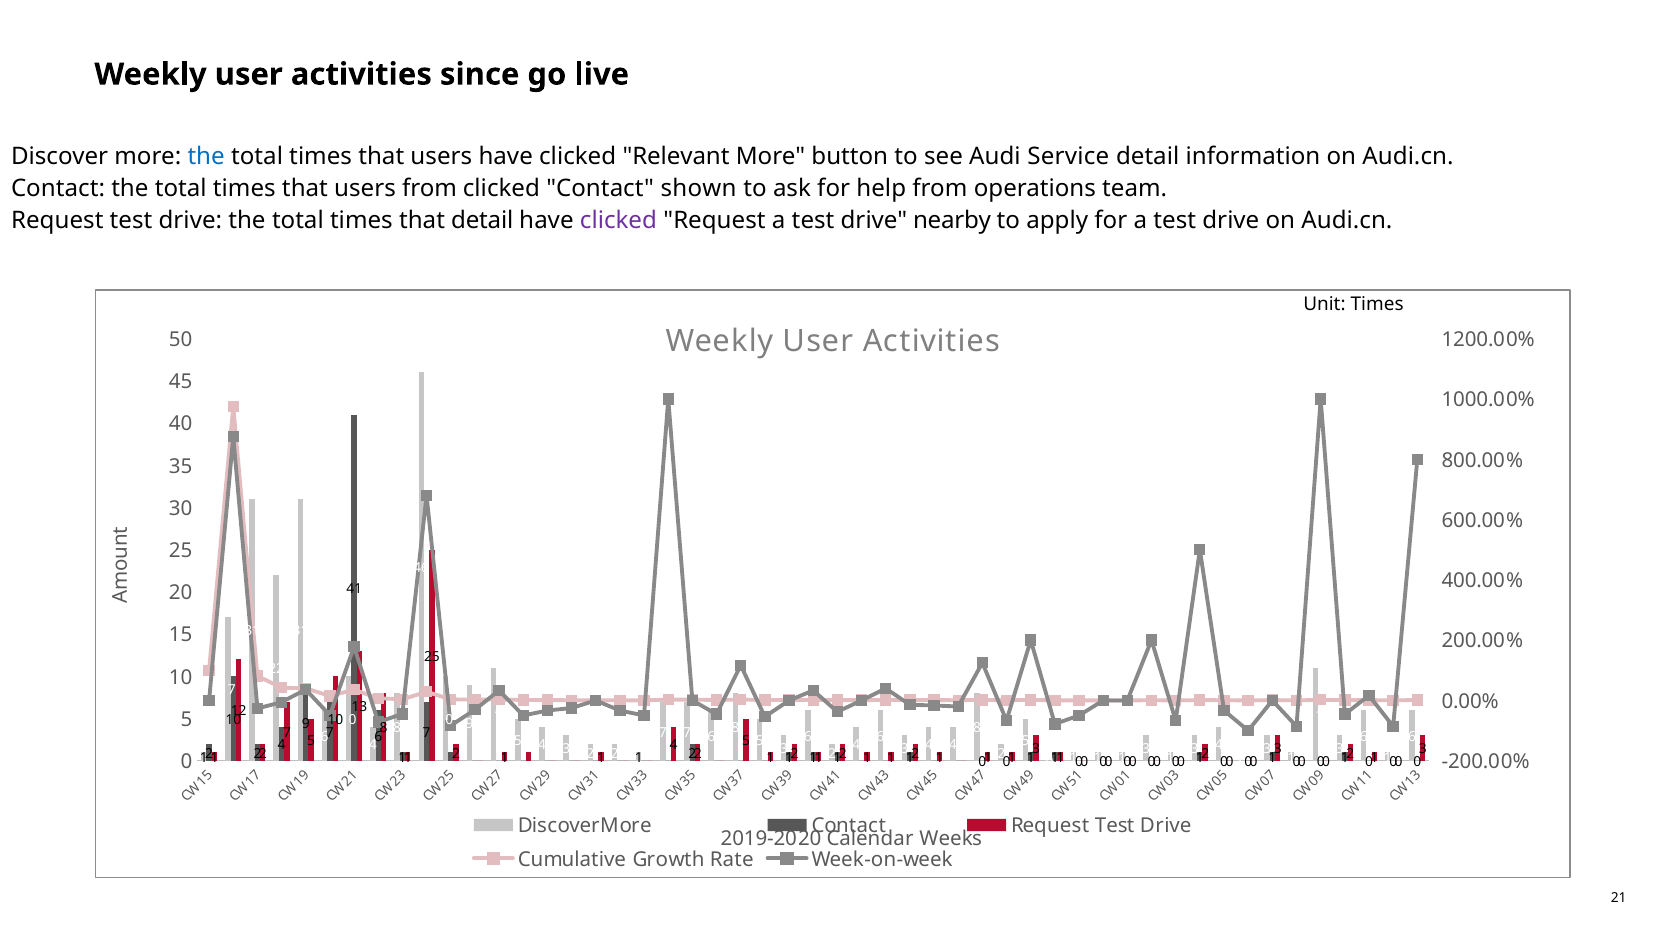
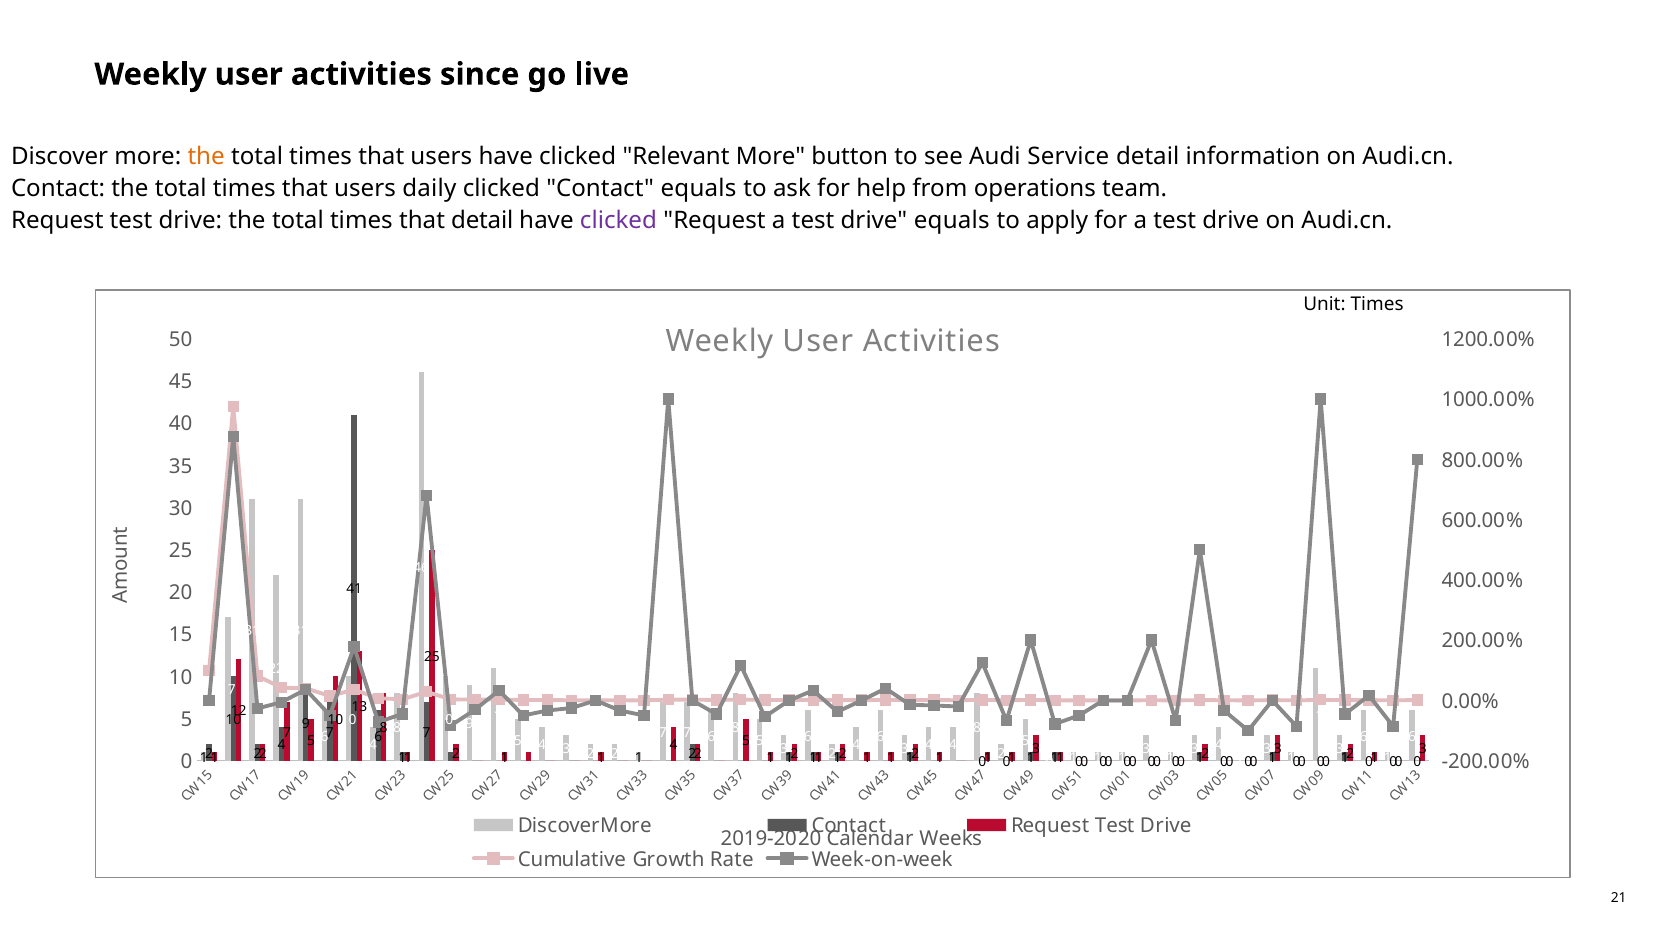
the colour: blue -> orange (206, 157)
users from: from -> daily (429, 189)
Contact shown: shown -> equals (699, 189)
drive nearby: nearby -> equals (952, 220)
